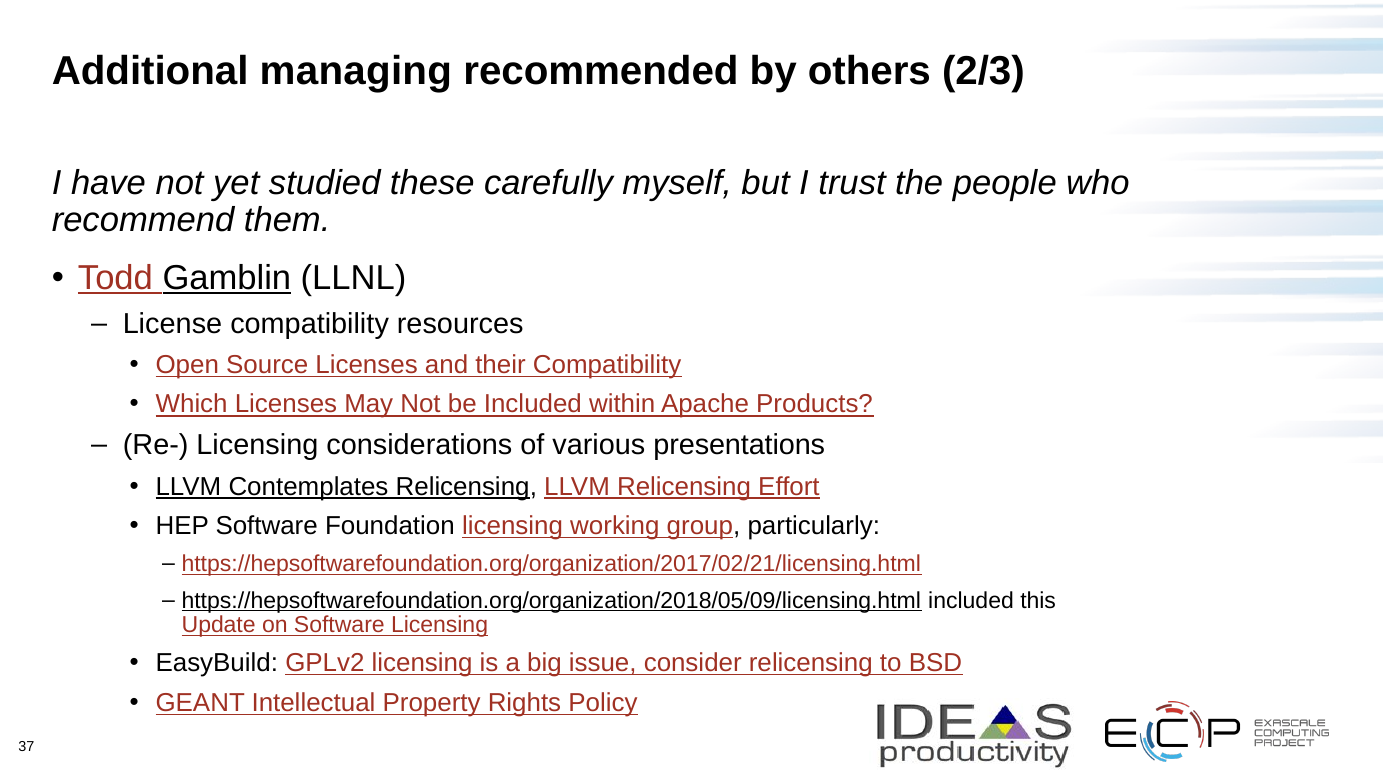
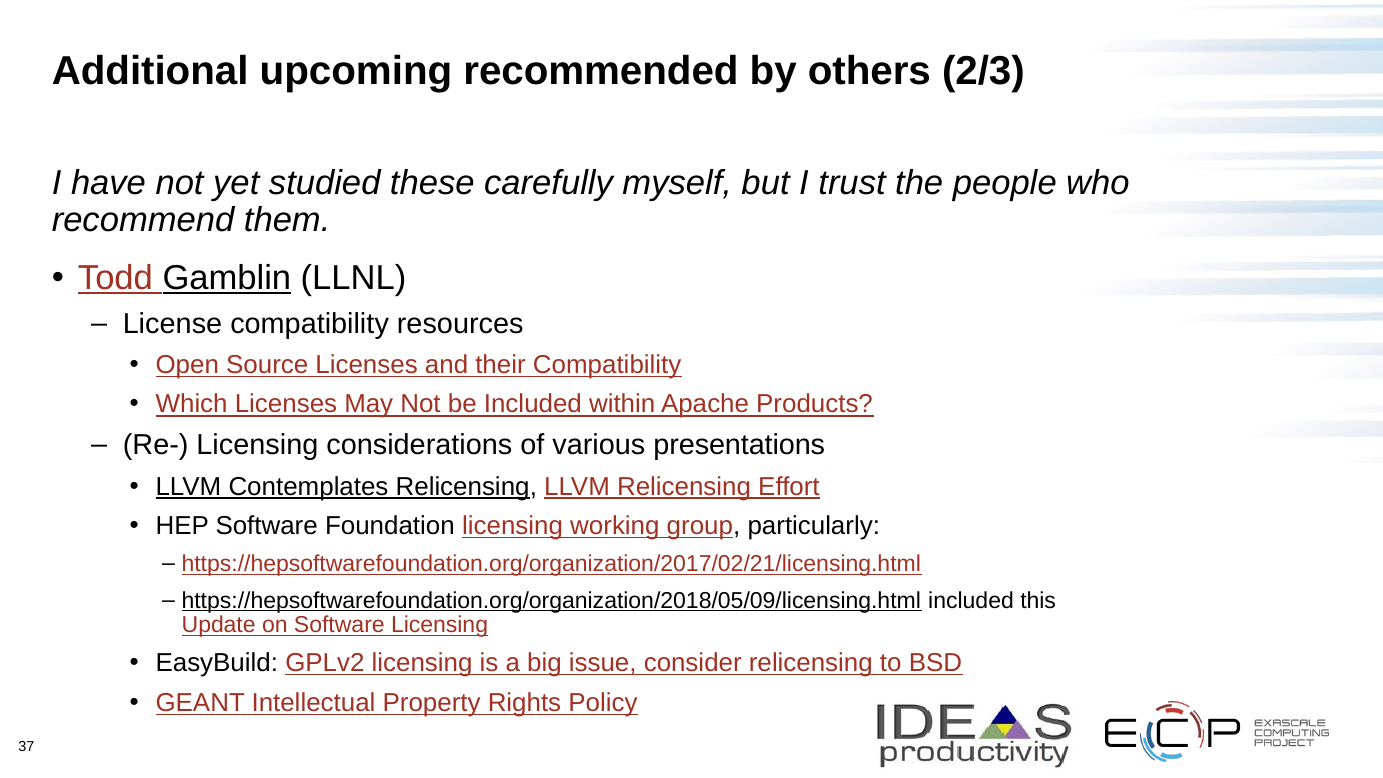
managing: managing -> upcoming (356, 71)
